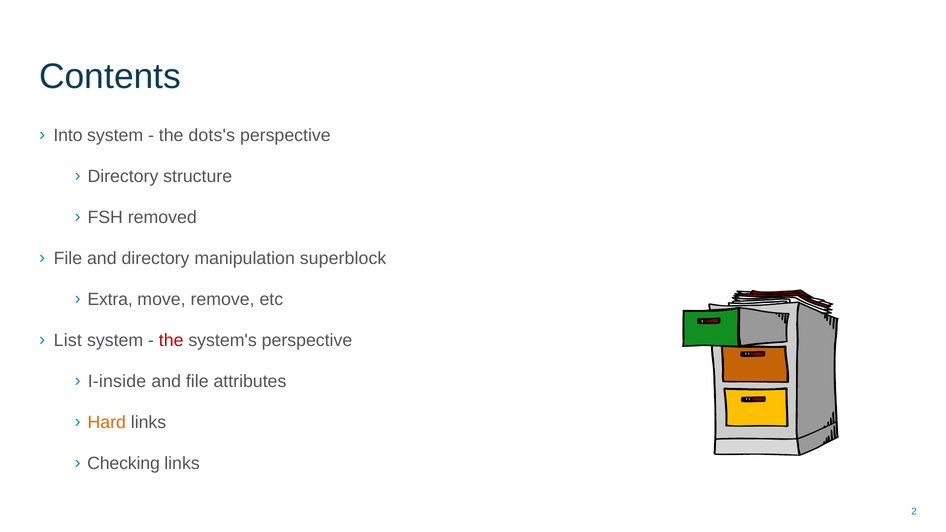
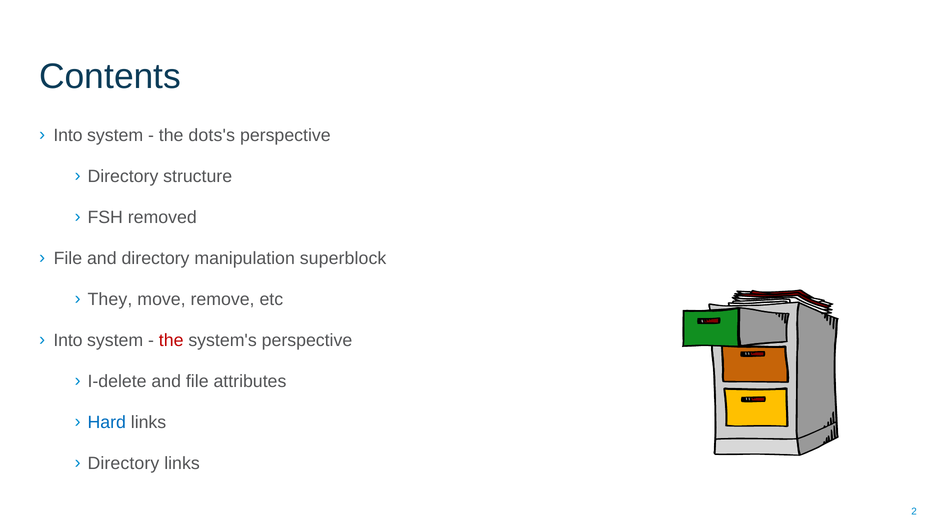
Extra: Extra -> They (110, 299)
List: List -> Into (68, 340)
I-inside: I-inside -> I-delete (117, 381)
Hard colour: orange -> blue (107, 422)
Checking: Checking -> Directory (123, 463)
